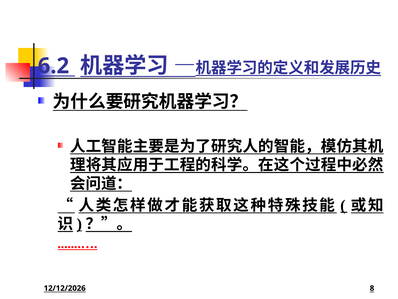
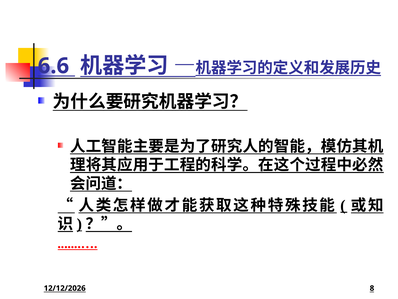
6.2: 6.2 -> 6.6 (53, 66)
